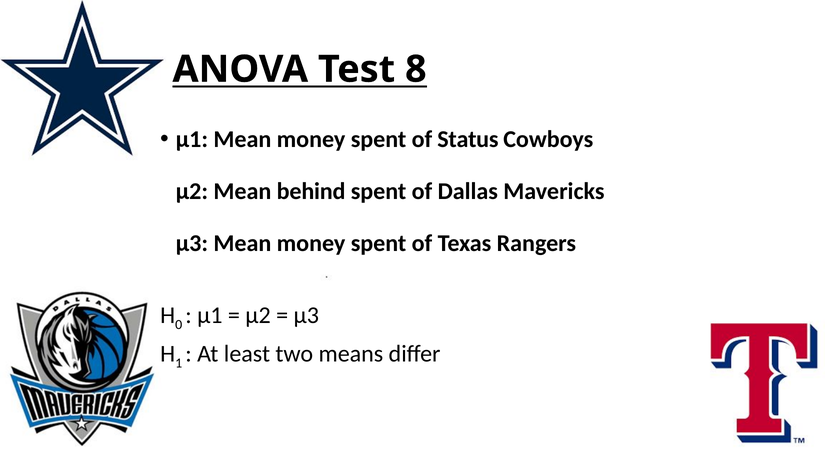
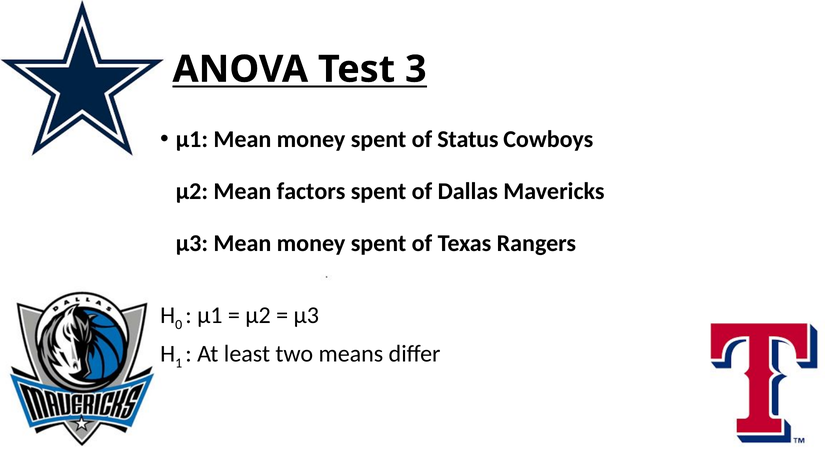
8: 8 -> 3 (416, 69)
behind: behind -> factors (311, 191)
